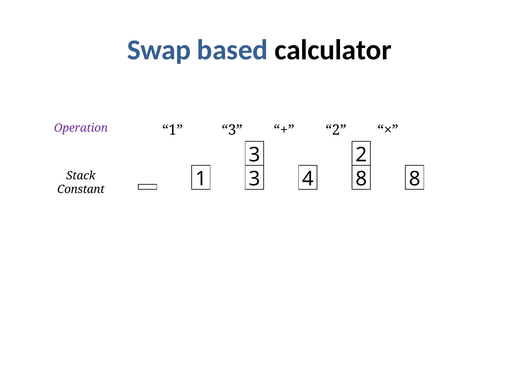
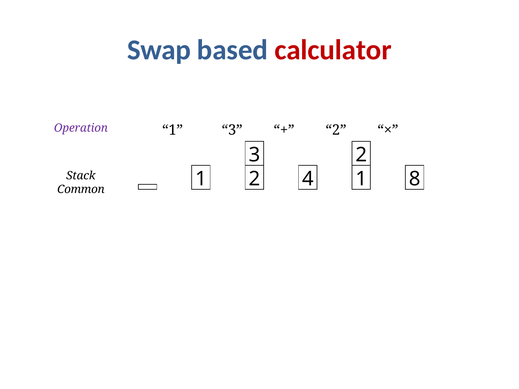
calculator colour: black -> red (333, 50)
3: 3 -> 2 (254, 179)
4 8: 8 -> 1 (361, 179)
Constant: Constant -> Common (81, 190)
